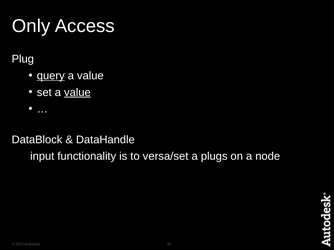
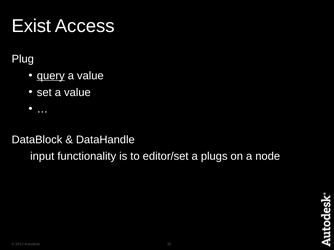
Only: Only -> Exist (31, 26)
value underline: present -> none (77, 93)
versa/set: versa/set -> editor/set (166, 157)
